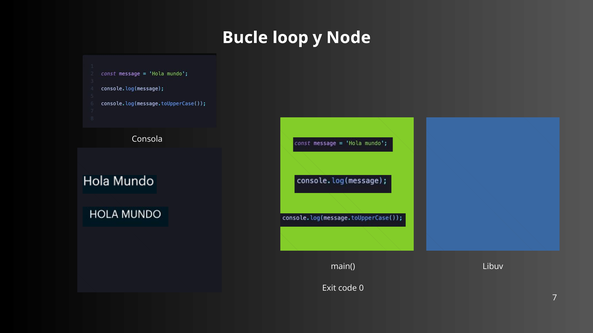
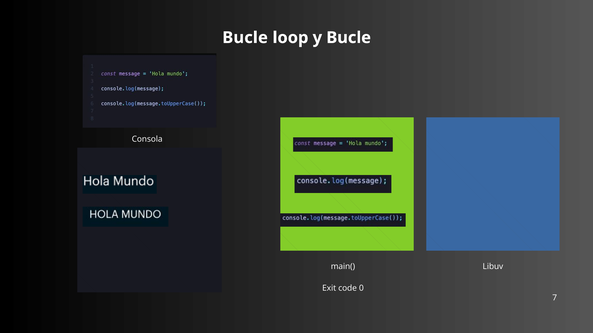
y Node: Node -> Bucle (349, 38)
